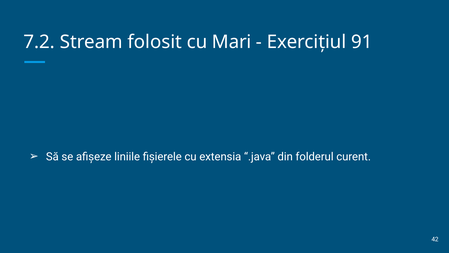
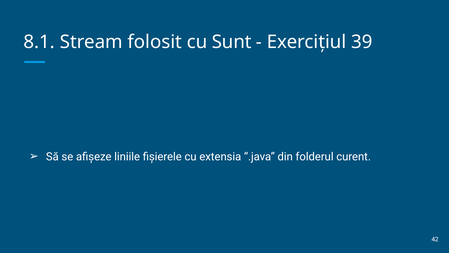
7.2: 7.2 -> 8.1 (39, 42)
Mari: Mari -> Sunt (232, 42)
91: 91 -> 39 (362, 42)
